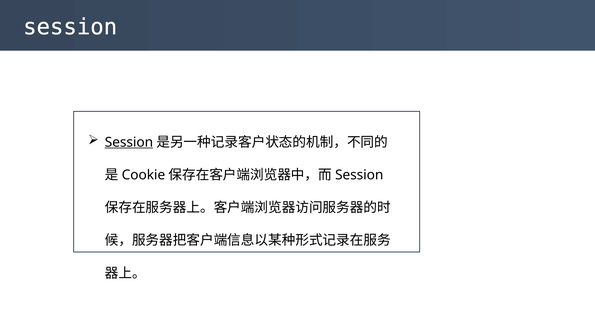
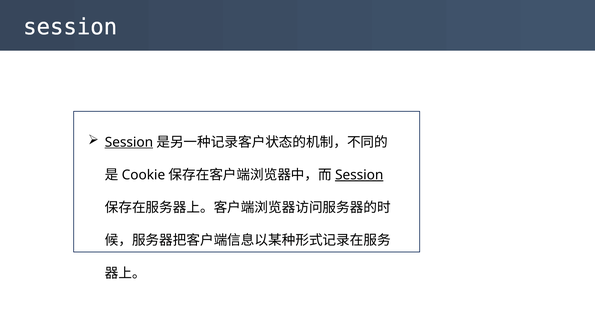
Session underline: none -> present (359, 175)
